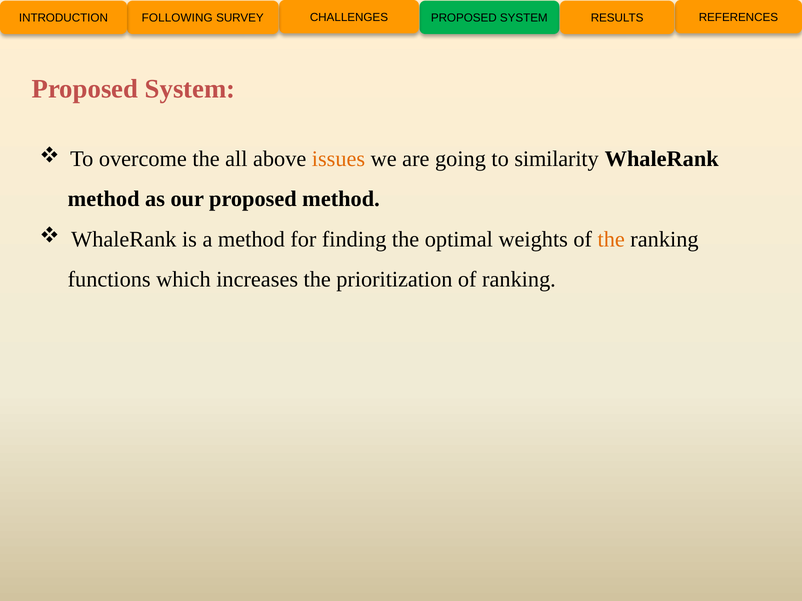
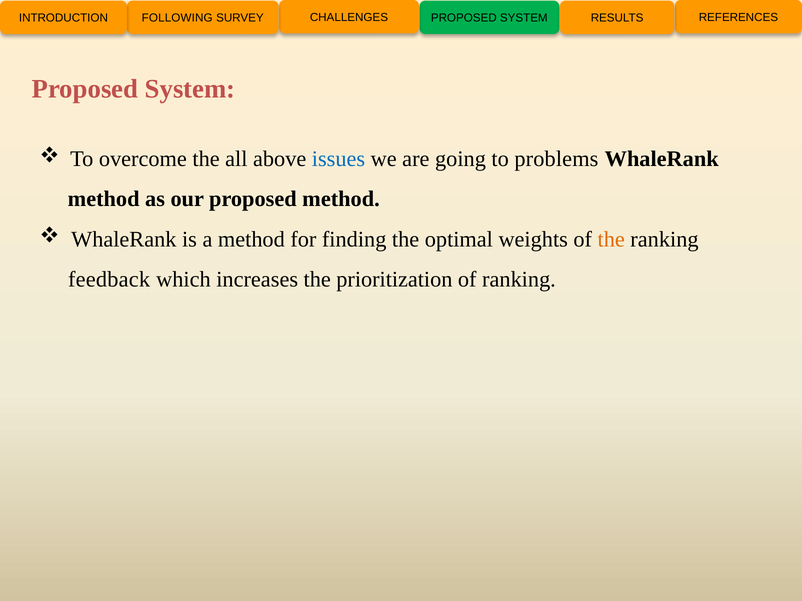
issues colour: orange -> blue (338, 159)
similarity: similarity -> problems (556, 159)
functions: functions -> feedback (109, 280)
